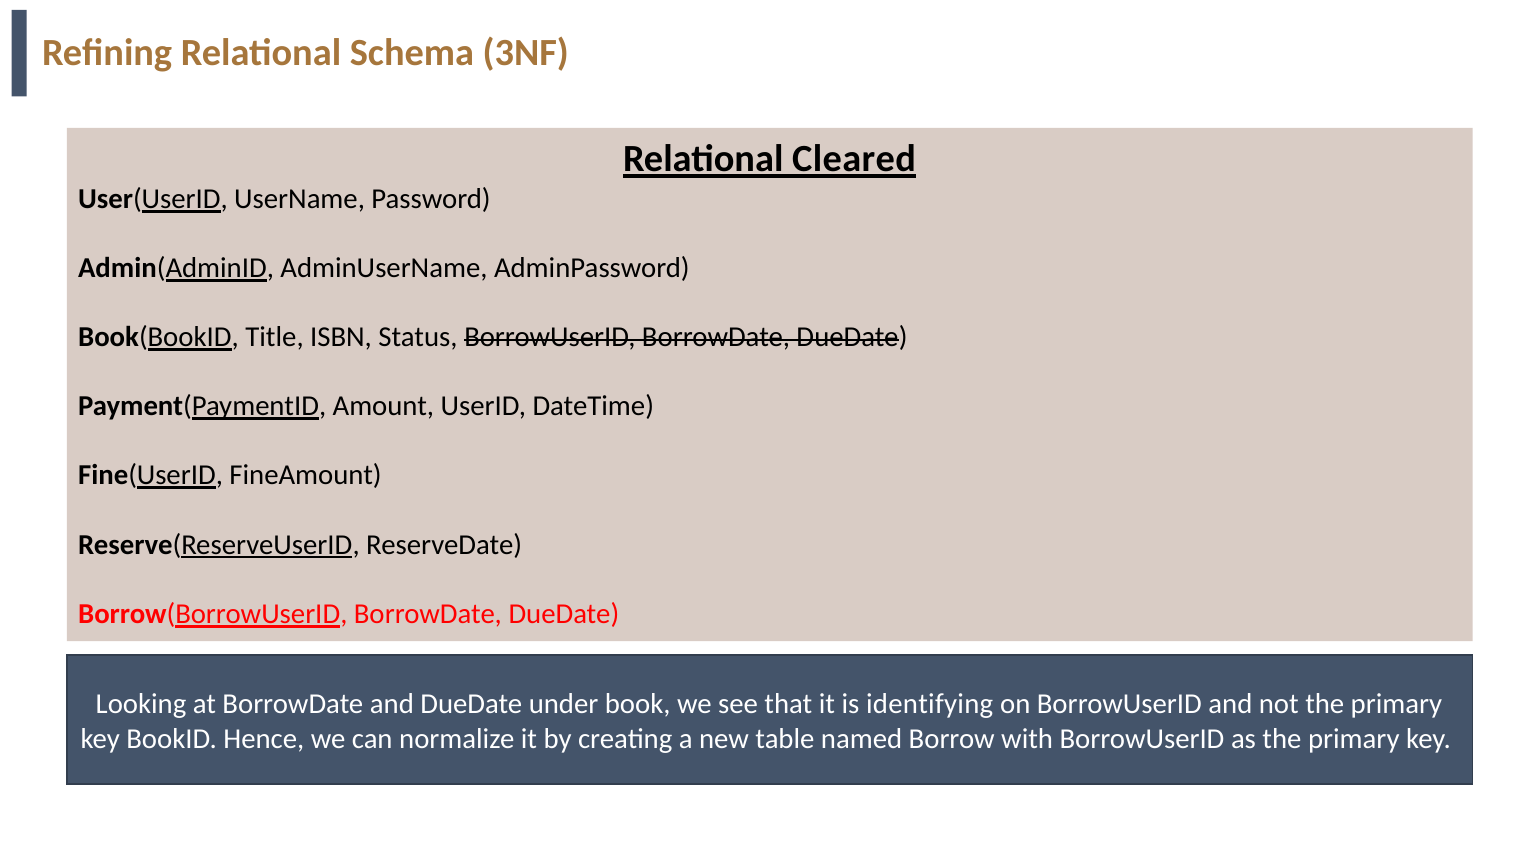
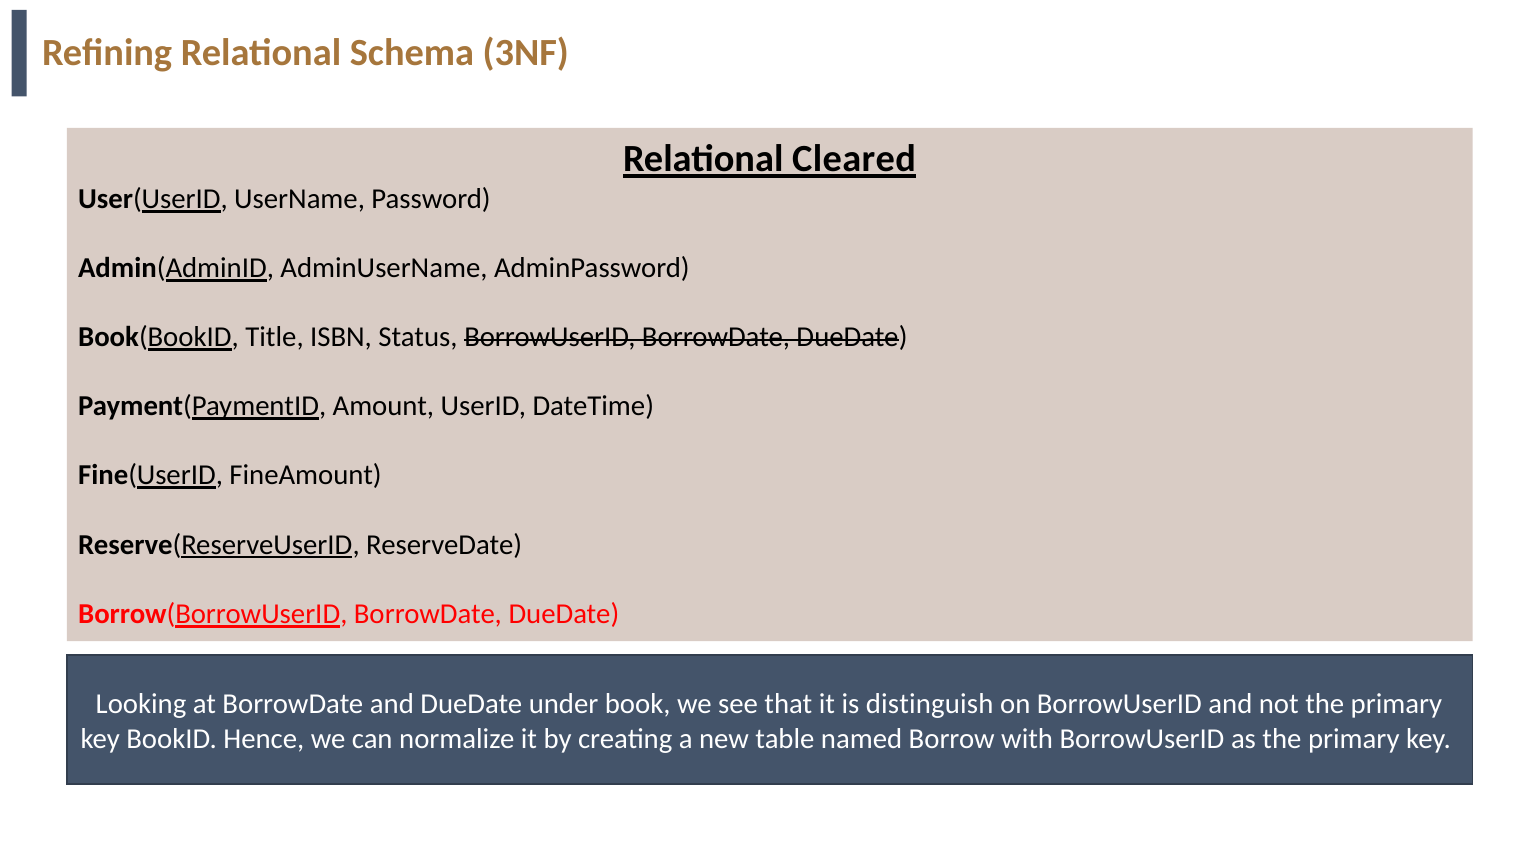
identifying: identifying -> distinguish (930, 704)
